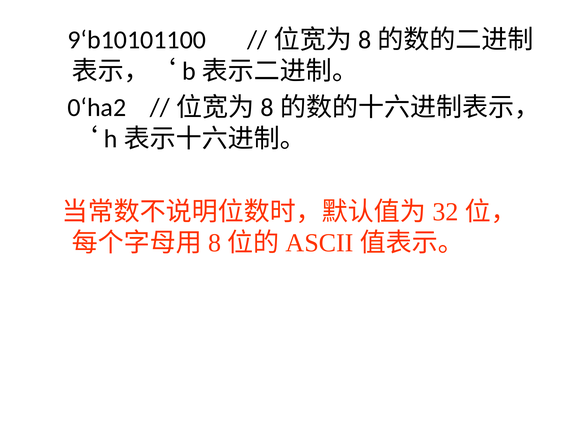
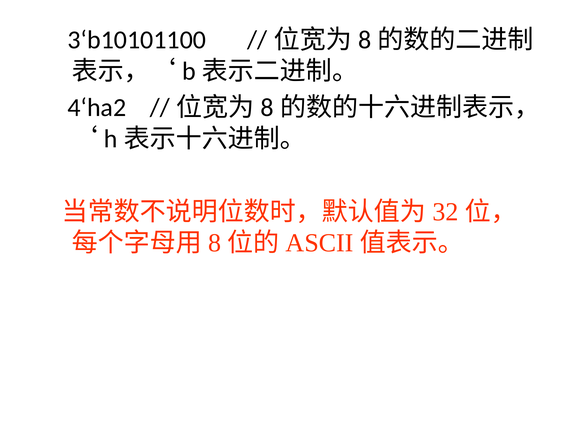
9‘b10101100: 9‘b10101100 -> 3‘b10101100 (137, 40)
0‘ha2: 0‘ha2 -> 4‘ha2 (97, 108)
